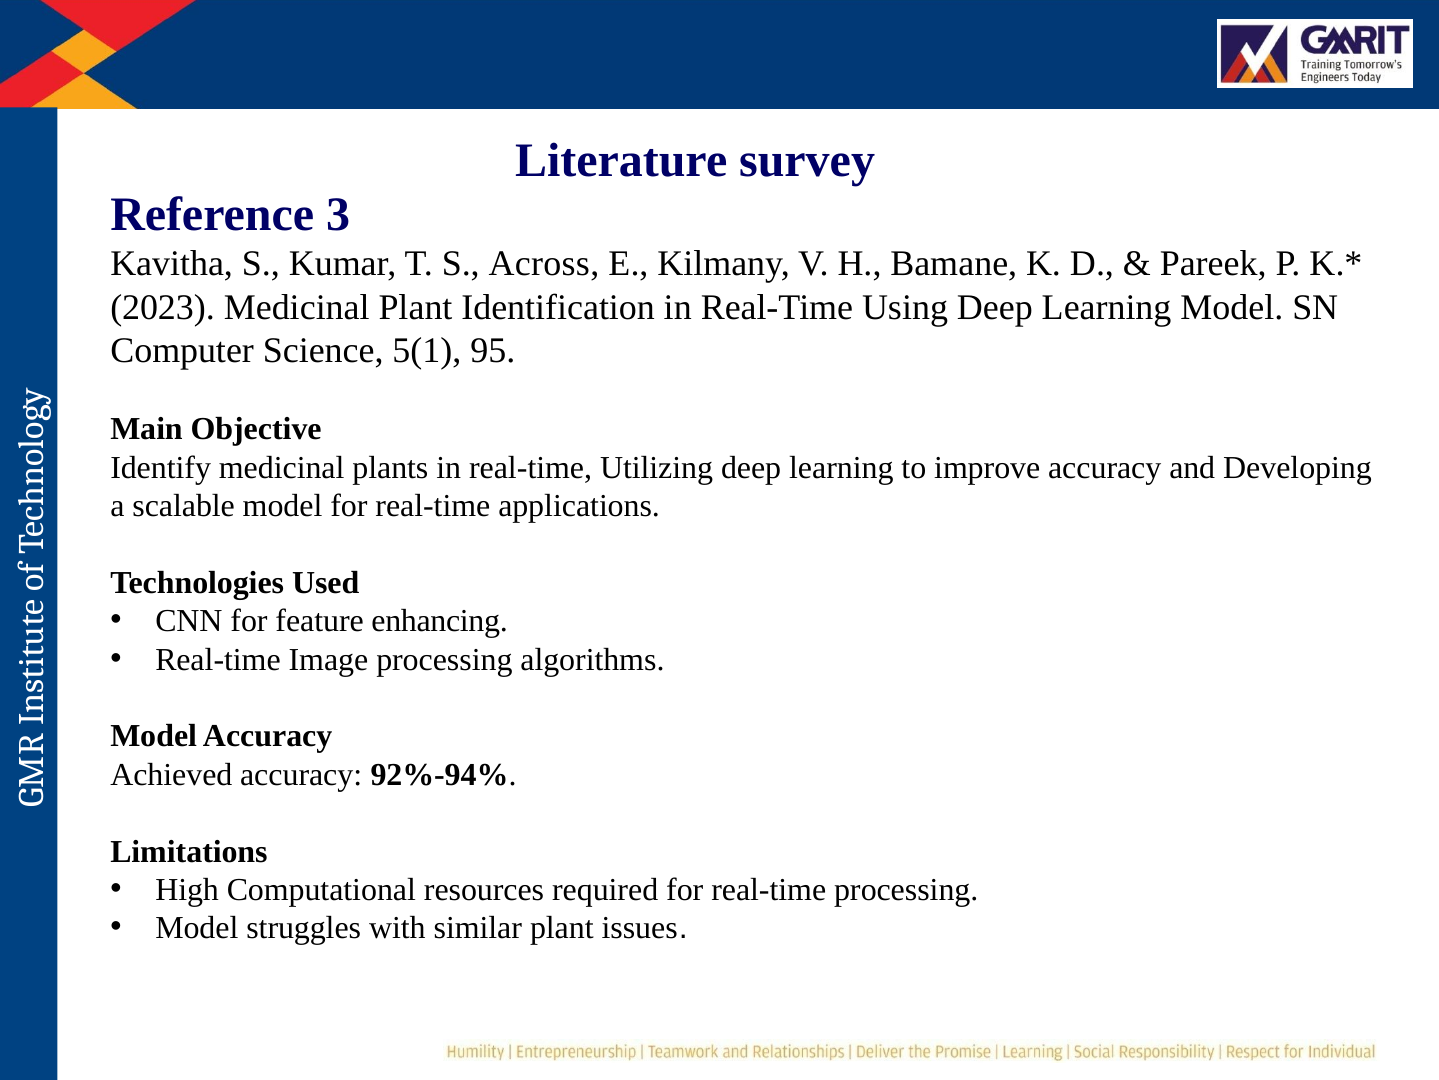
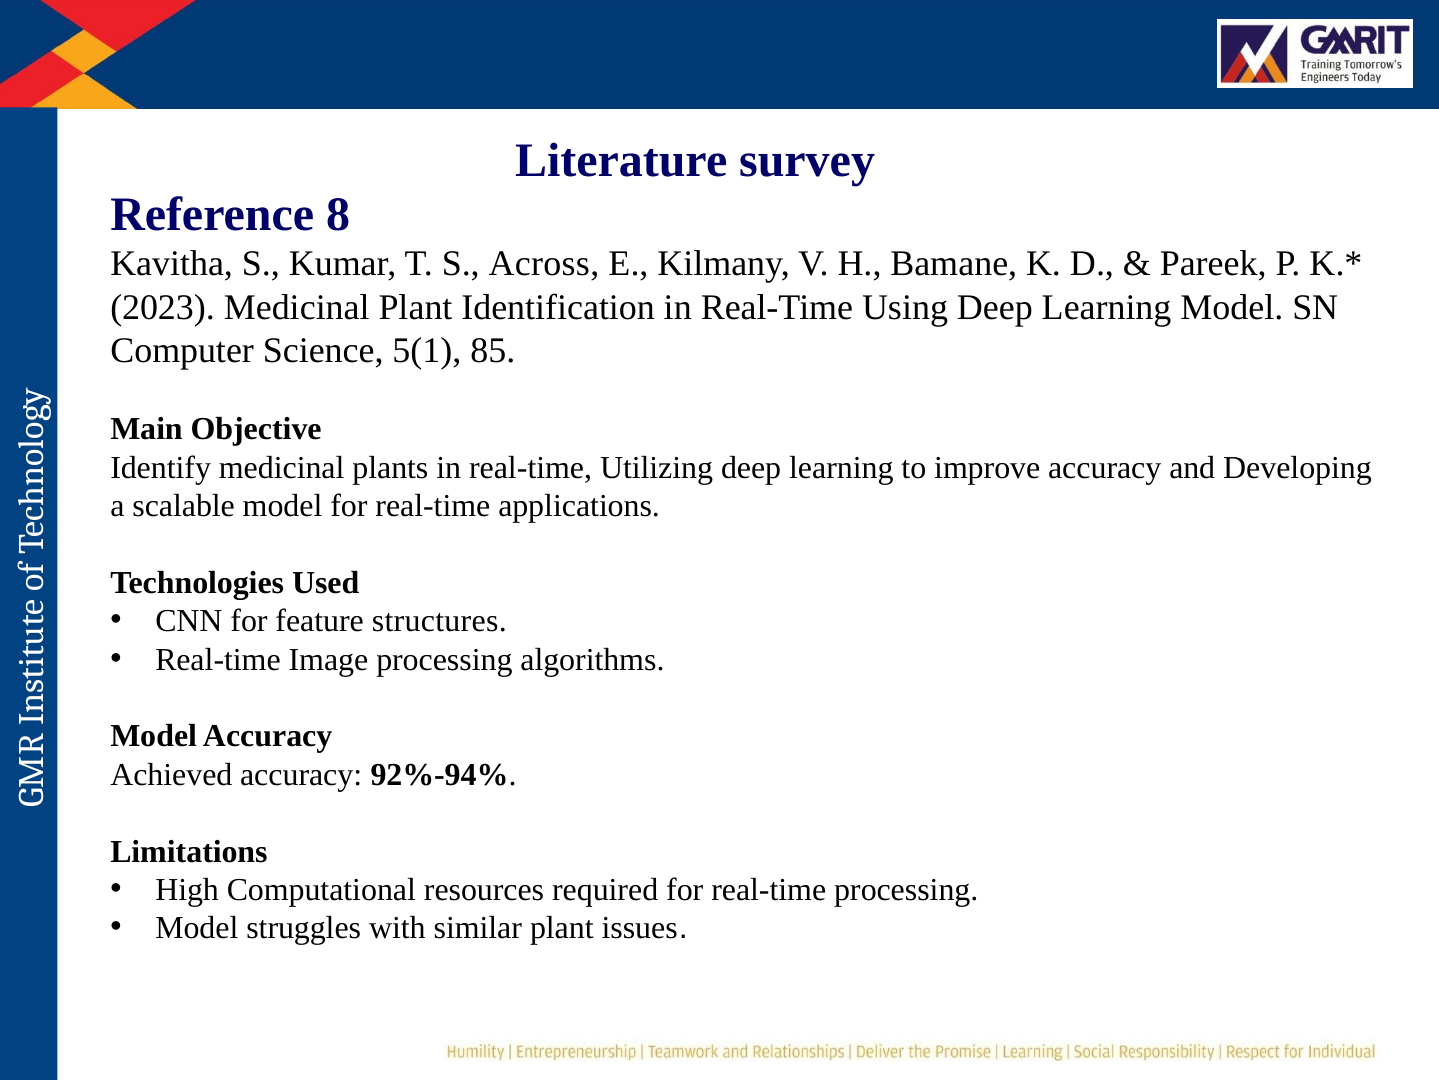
3: 3 -> 8 (338, 214)
95: 95 -> 85 (493, 350)
enhancing: enhancing -> structures (439, 621)
